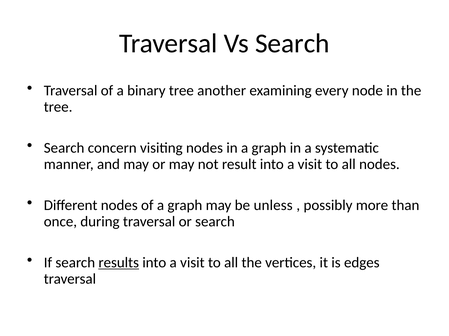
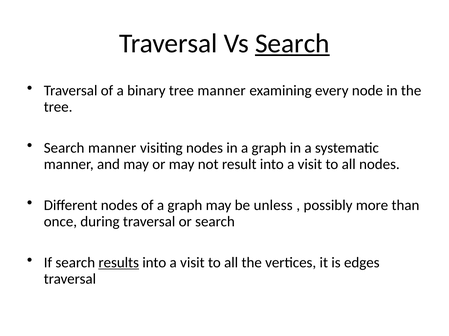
Search underline: none -> present (292, 43)
tree another: another -> manner (222, 91)
Search concern: concern -> manner (112, 148)
